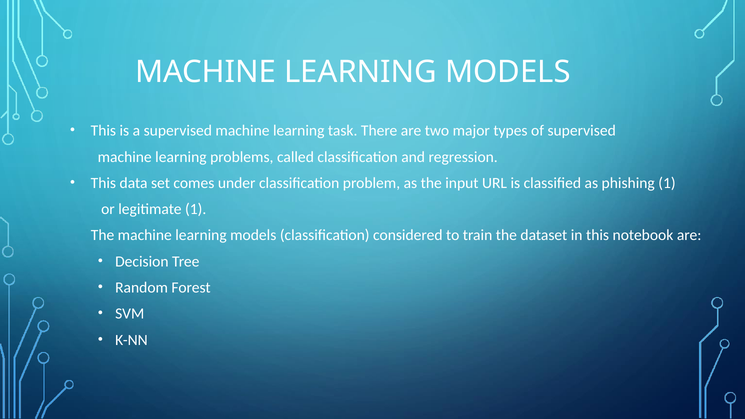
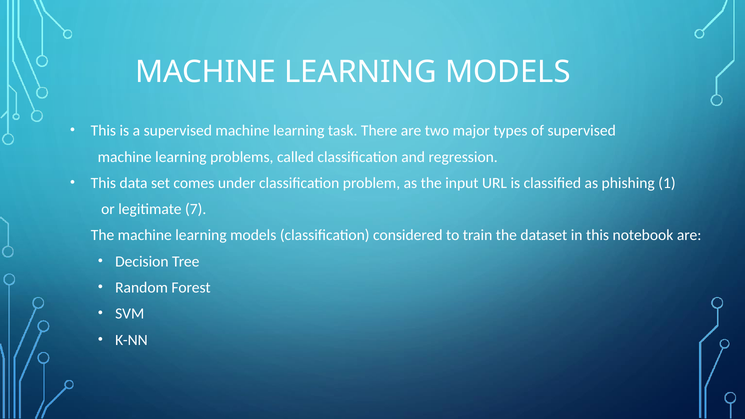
legitimate 1: 1 -> 7 (196, 209)
